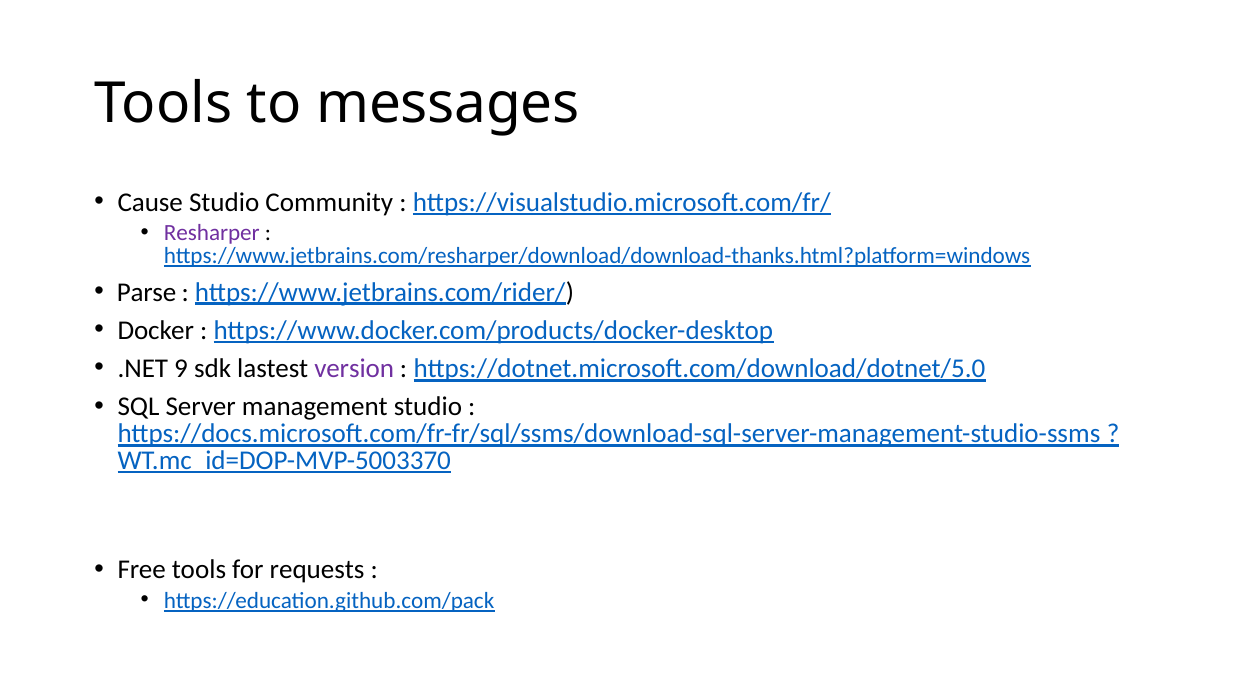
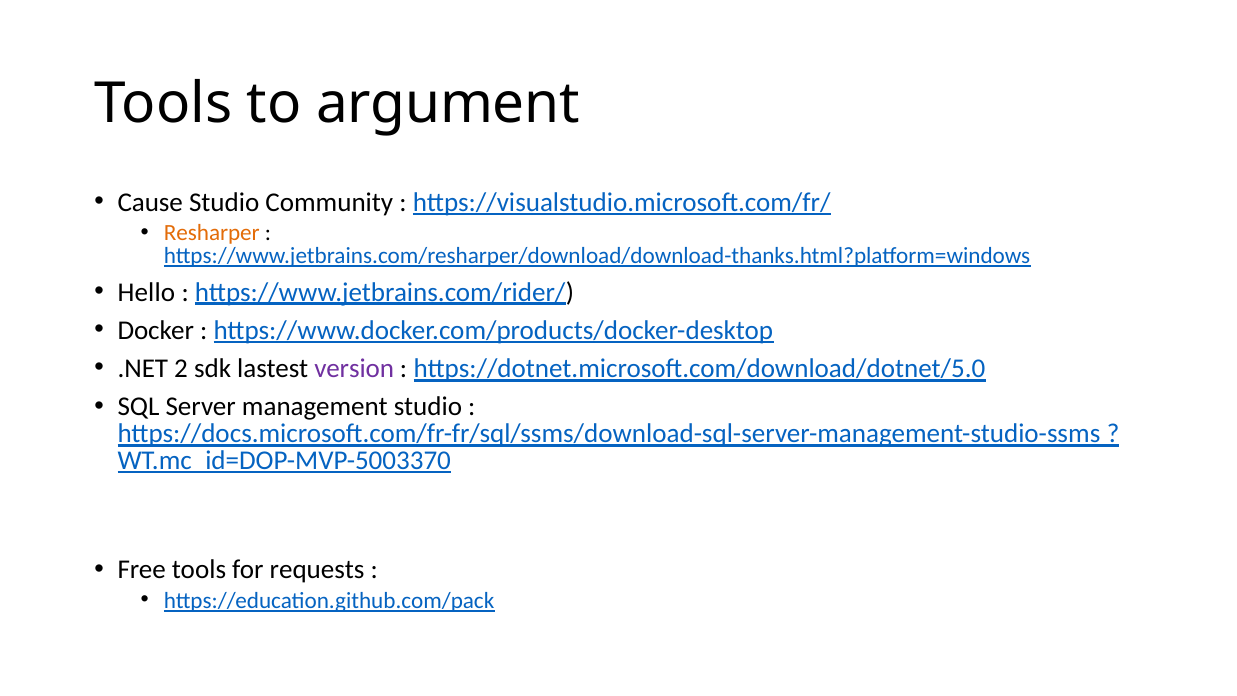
messages: messages -> argument (448, 104)
Resharper colour: purple -> orange (212, 233)
Parse: Parse -> Hello (146, 292)
9: 9 -> 2 (181, 369)
